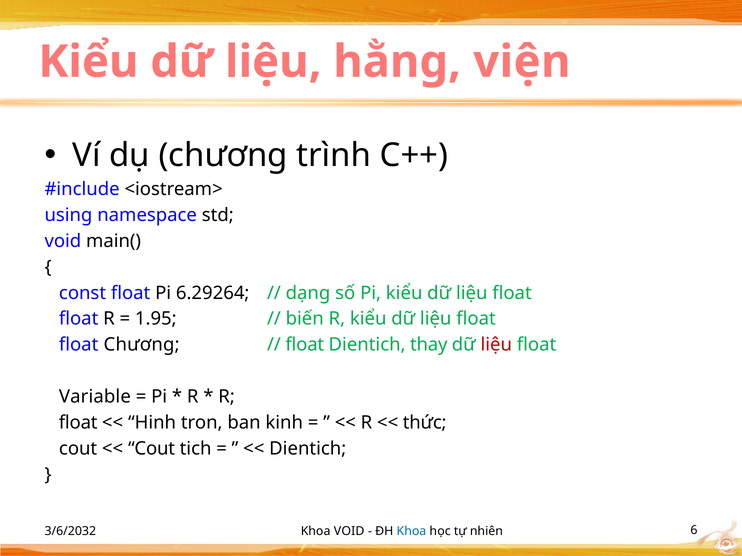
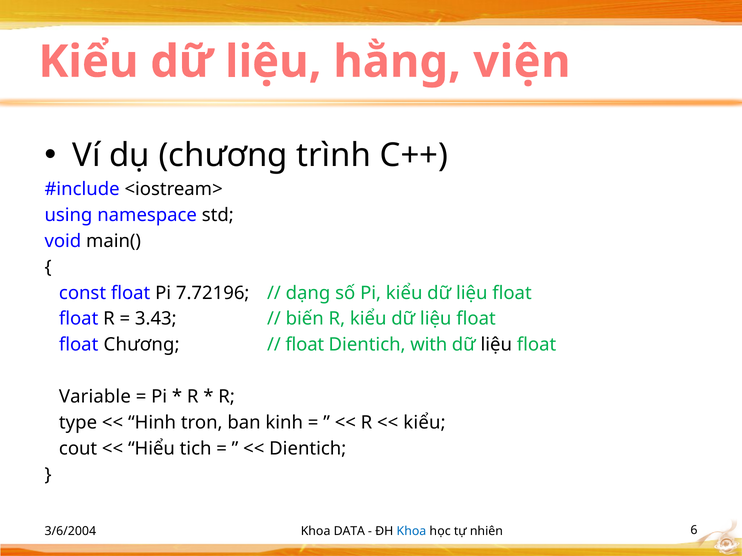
6.29264: 6.29264 -> 7.72196 (213, 293)
1.95: 1.95 -> 3.43 (156, 319)
thay: thay -> with (429, 345)
liệu colour: red -> black (496, 345)
float: float -> type (78, 423)
thức: thức -> kiểu (425, 423)
Cout: Cout -> Hiểu (151, 449)
3/6/2032: 3/6/2032 -> 3/6/2004 (70, 531)
Khoa VOID: VOID -> DATA (349, 531)
